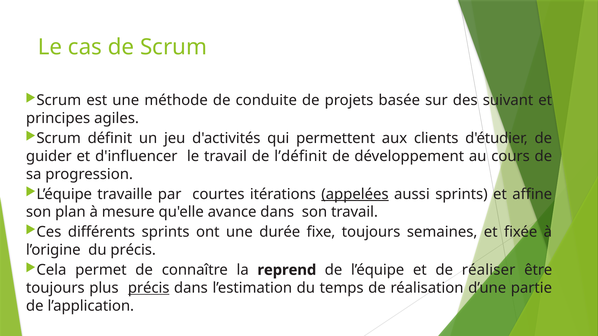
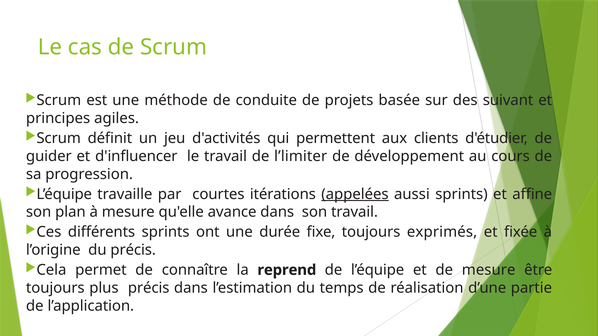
l’définit: l’définit -> l’limiter (301, 156)
semaines: semaines -> exprimés (442, 232)
de réaliser: réaliser -> mesure (489, 270)
précis underline: present -> none (149, 288)
